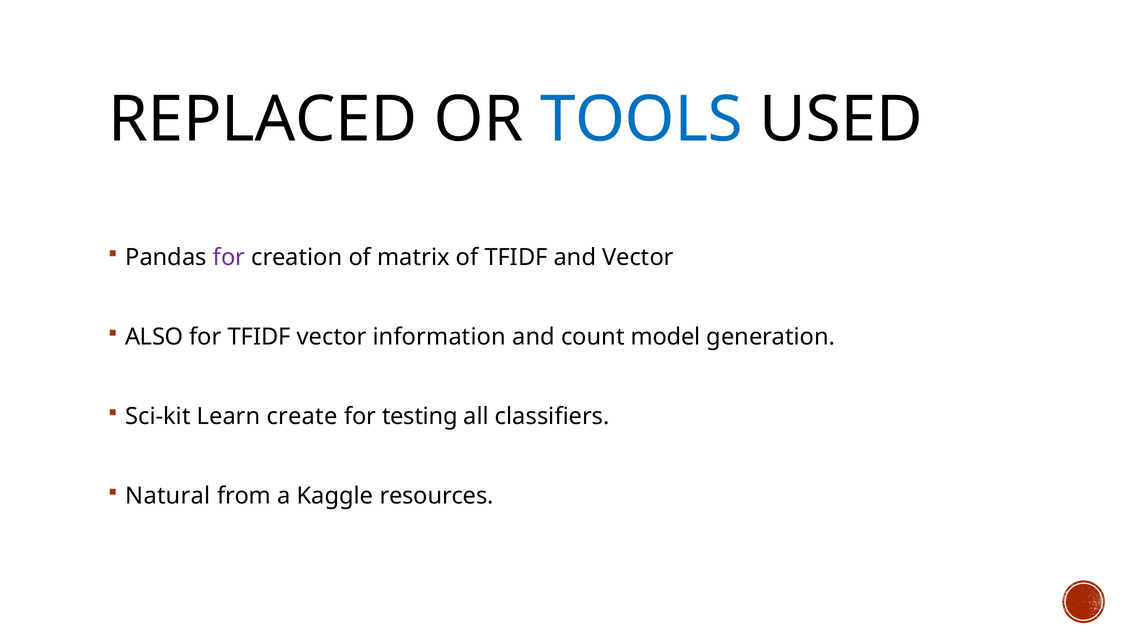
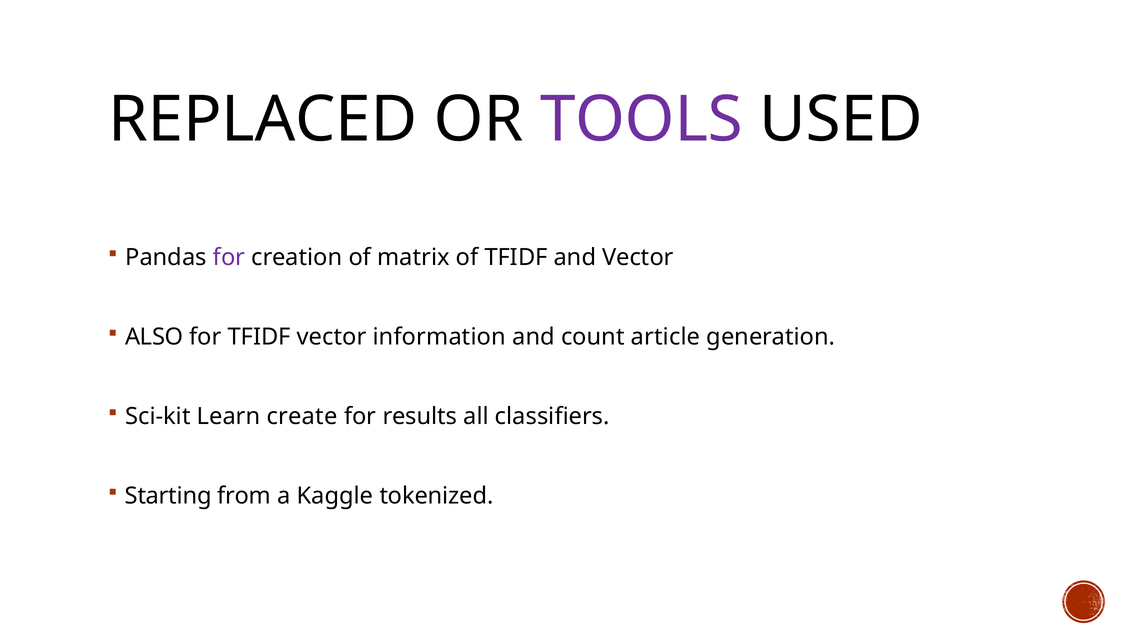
TOOLS colour: blue -> purple (641, 120)
model: model -> article (666, 337)
testing: testing -> results (420, 416)
Natural: Natural -> Starting (168, 496)
resources: resources -> tokenized (437, 496)
